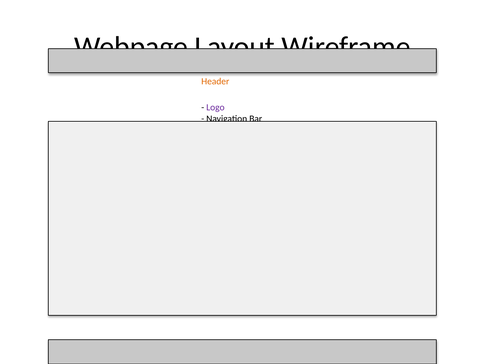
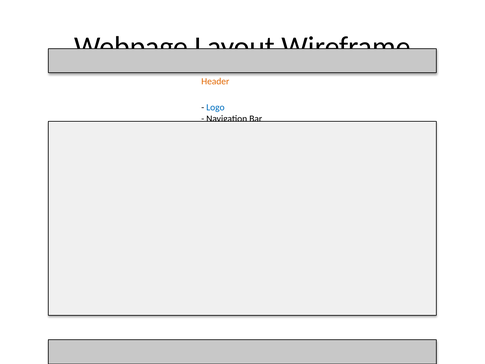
Logo colour: purple -> blue (215, 107)
